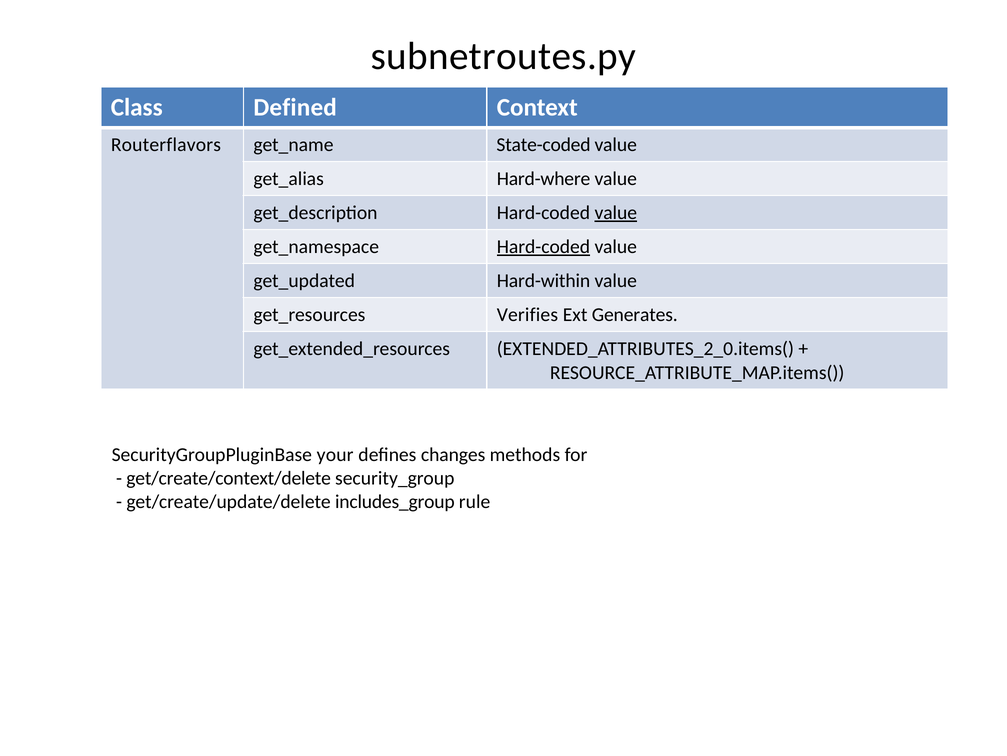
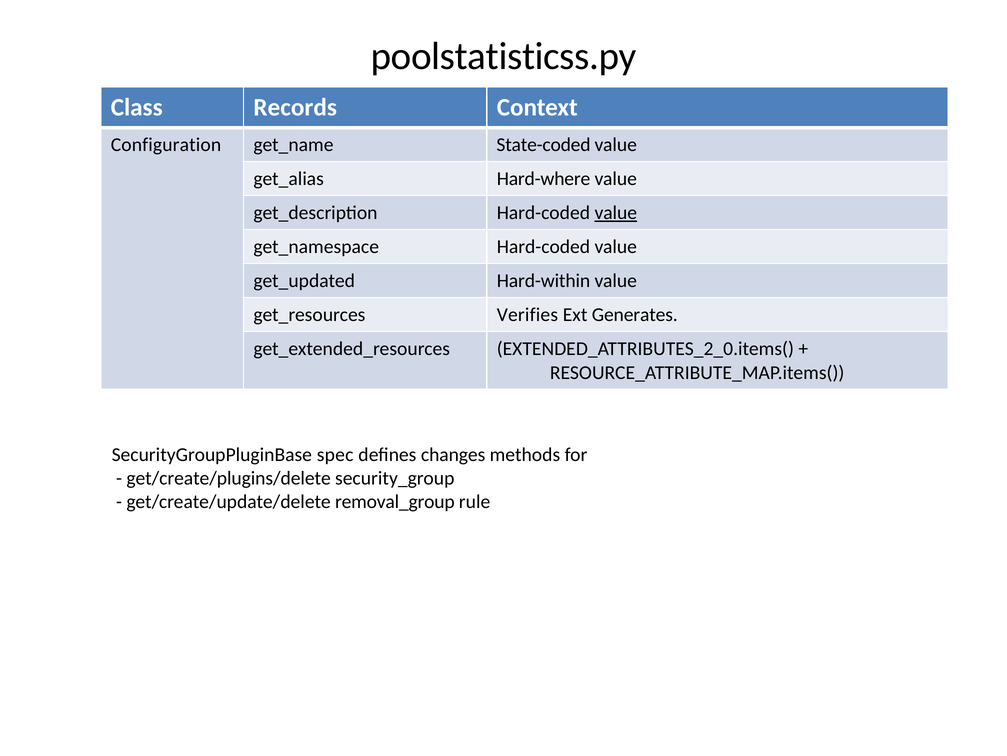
subnetroutes.py: subnetroutes.py -> poolstatisticss.py (504, 56)
Defined: Defined -> Records (295, 107)
Routerflavors: Routerflavors -> Configuration (166, 145)
Hard-coded underline: present -> none (543, 247)
your: your -> spec (335, 454)
get/create/context/delete: get/create/context/delete -> get/create/plugins/delete (229, 478)
includes_group: includes_group -> removal_group (395, 501)
